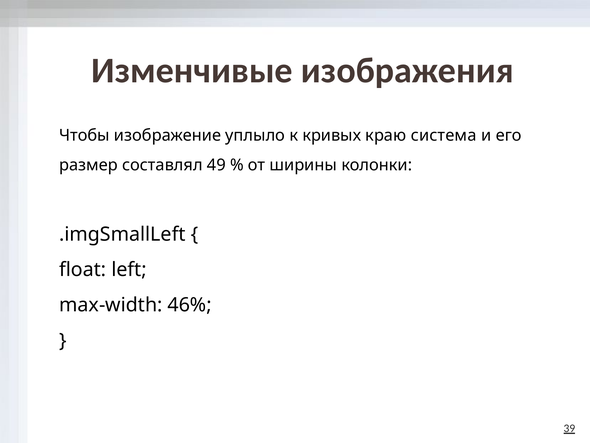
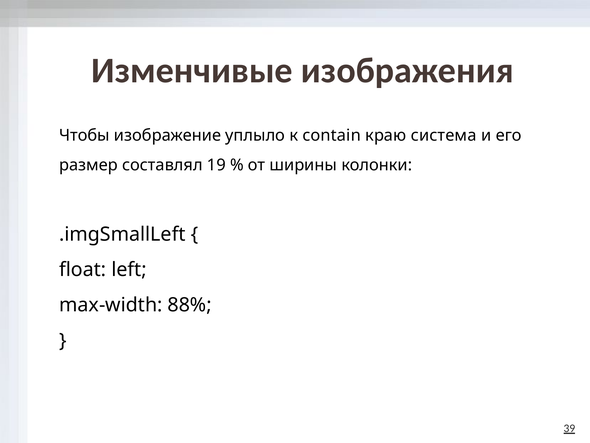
кривых: кривых -> contain (332, 135)
49: 49 -> 19 (216, 165)
46%: 46% -> 88% (190, 305)
